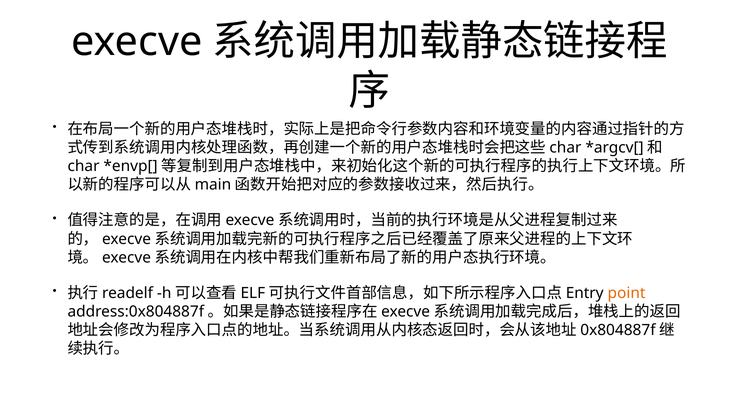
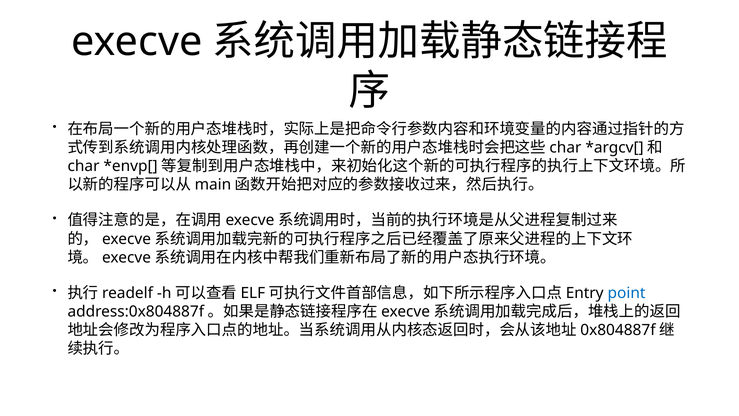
point colour: orange -> blue (627, 293)
